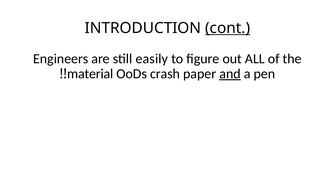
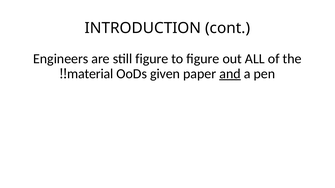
cont underline: present -> none (228, 28)
still easily: easily -> figure (152, 59)
crash: crash -> given (165, 74)
